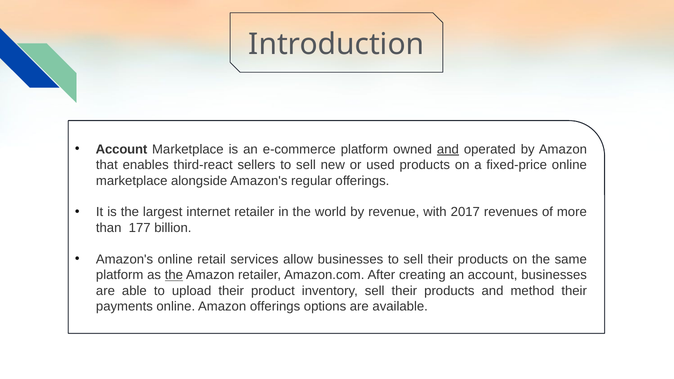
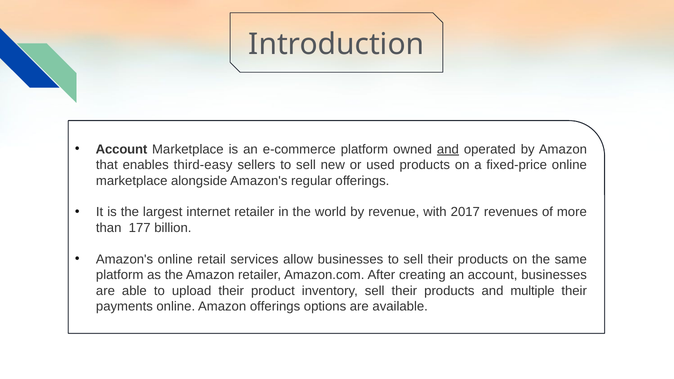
third-react: third-react -> third-easy (203, 165)
the underline: present -> none (174, 275)
method: method -> multiple (533, 291)
